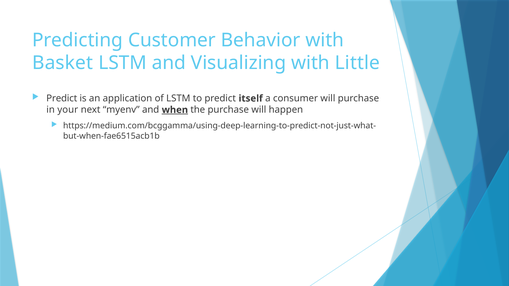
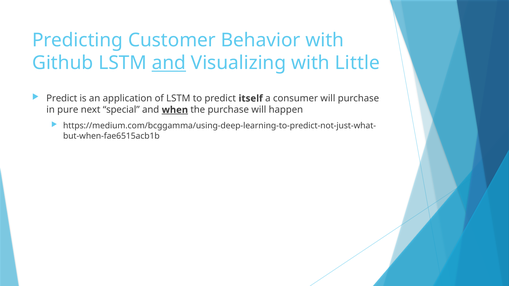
Basket: Basket -> Github (63, 63)
and underline: none -> present (169, 63)
your: your -> pure (68, 110)
myenv: myenv -> special (121, 110)
